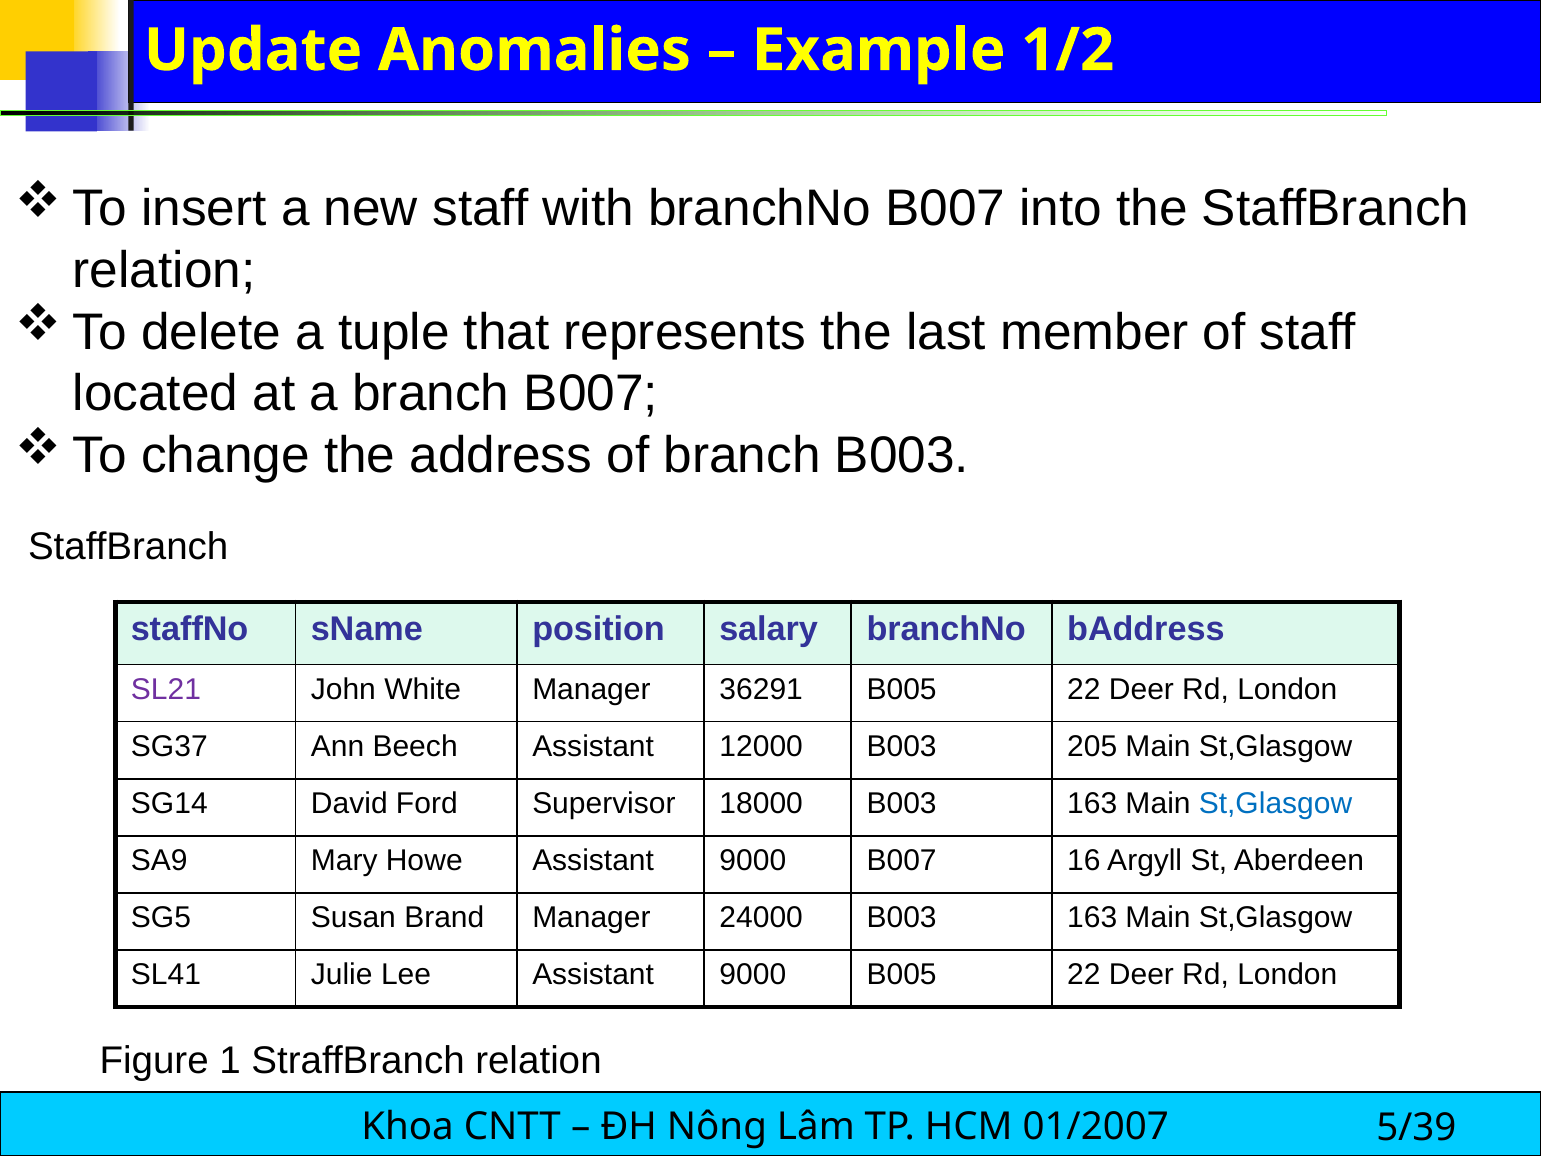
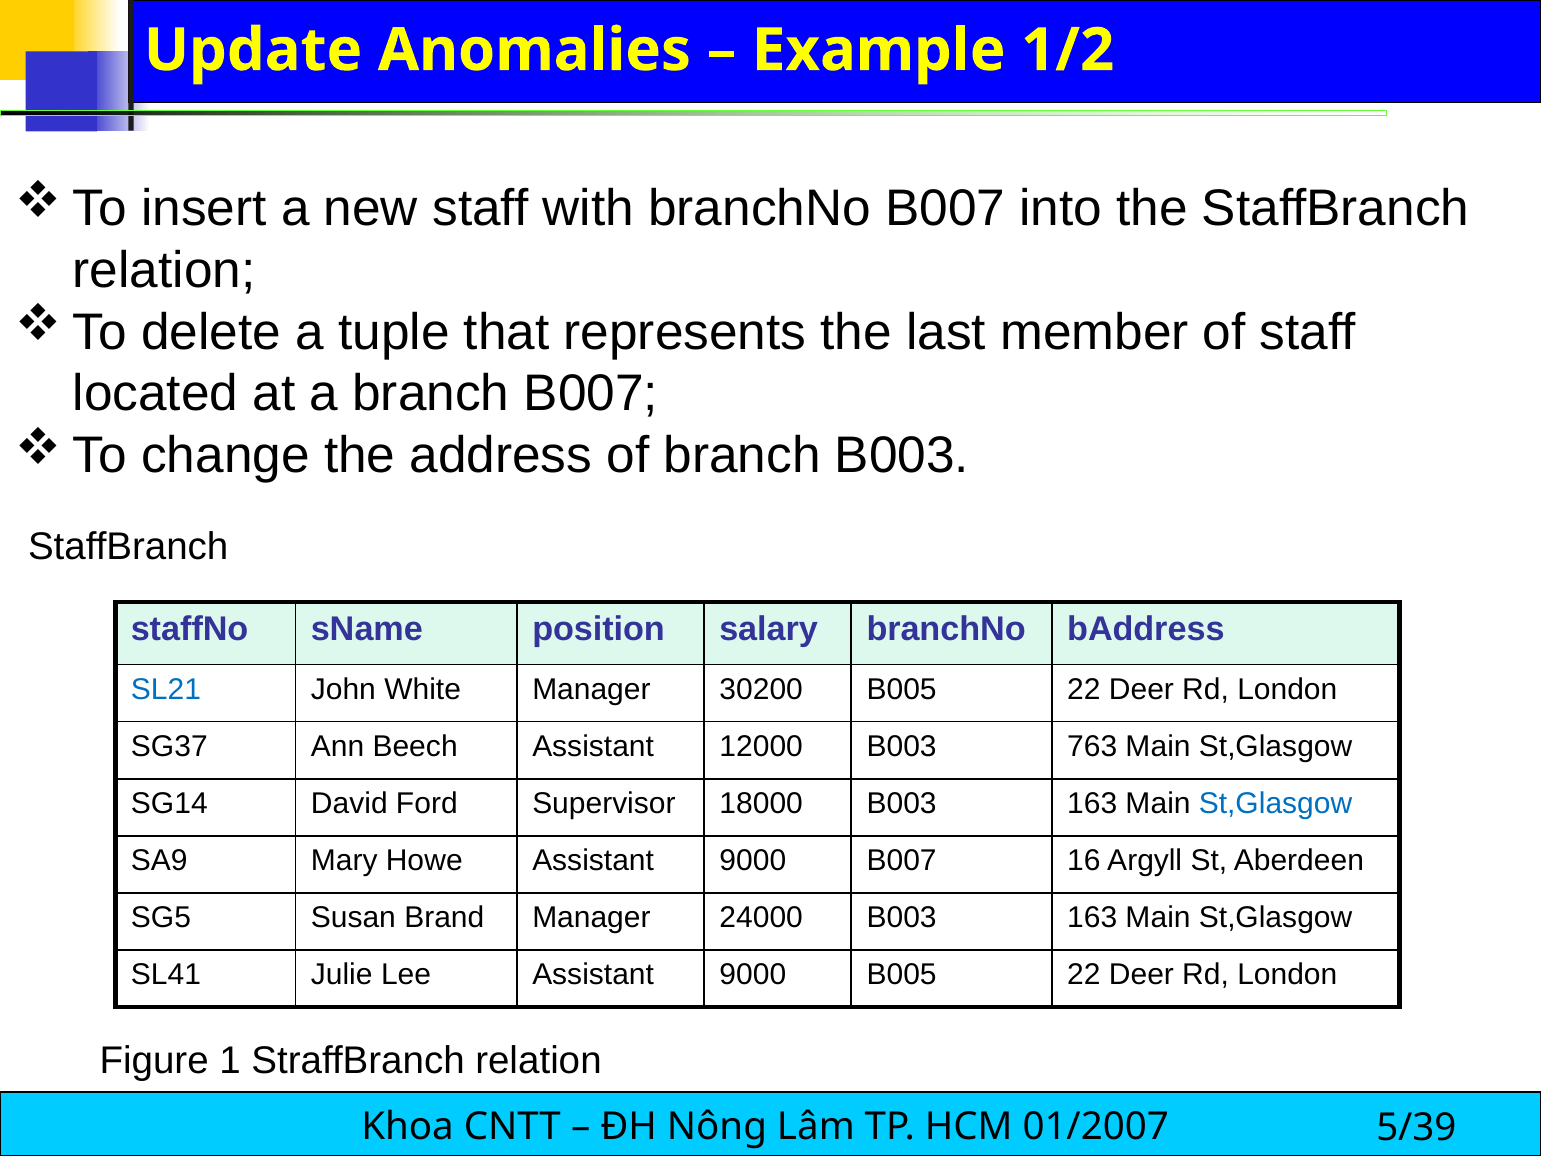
SL21 colour: purple -> blue (166, 689)
36291: 36291 -> 30200 (761, 689)
205: 205 -> 763 (1092, 746)
